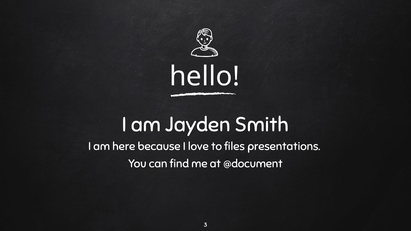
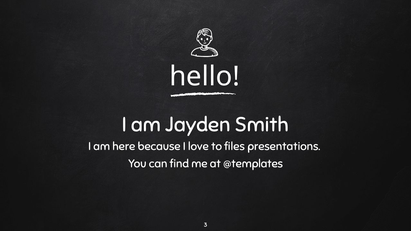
@document: @document -> @templates (253, 164)
